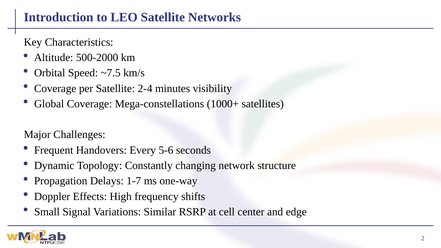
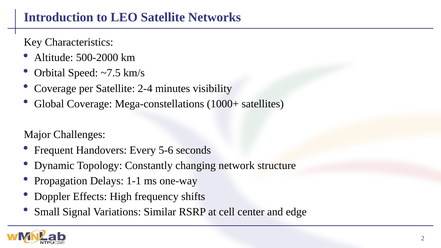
1-7: 1-7 -> 1-1 (134, 181)
